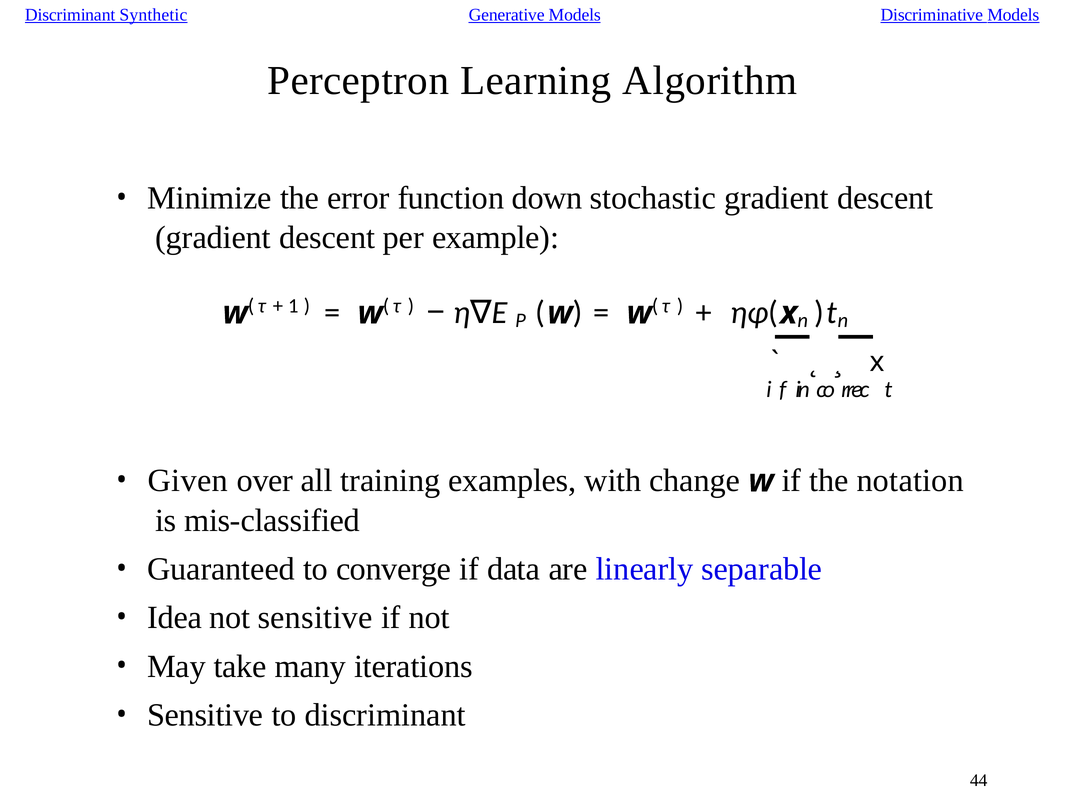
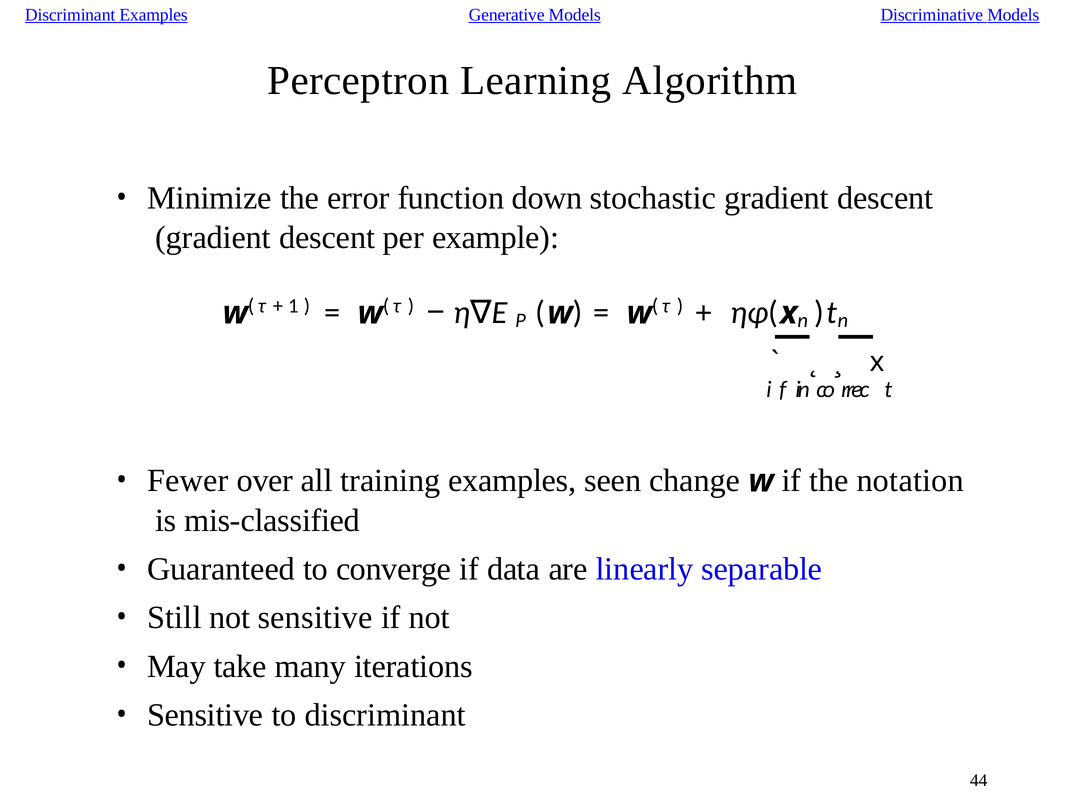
Discriminant Synthetic: Synthetic -> Examples (154, 15)
Given: Given -> Fewer (188, 481)
with: with -> seen (613, 481)
Idea: Idea -> Still (174, 618)
